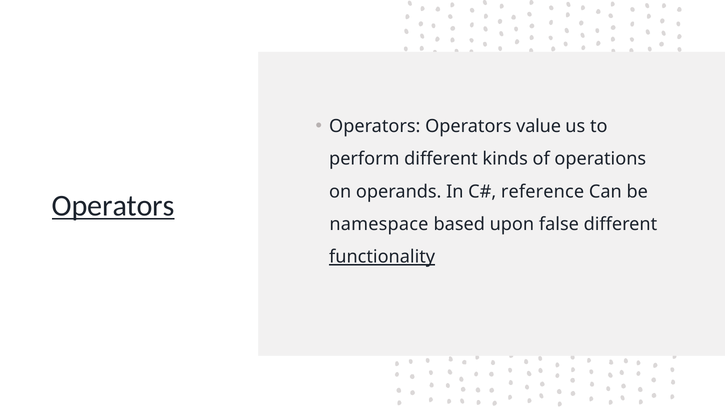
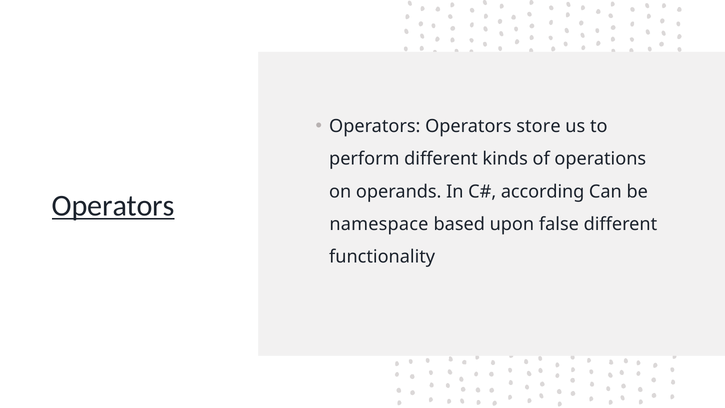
value: value -> store (538, 126)
reference: reference -> according (543, 192)
functionality underline: present -> none (382, 257)
